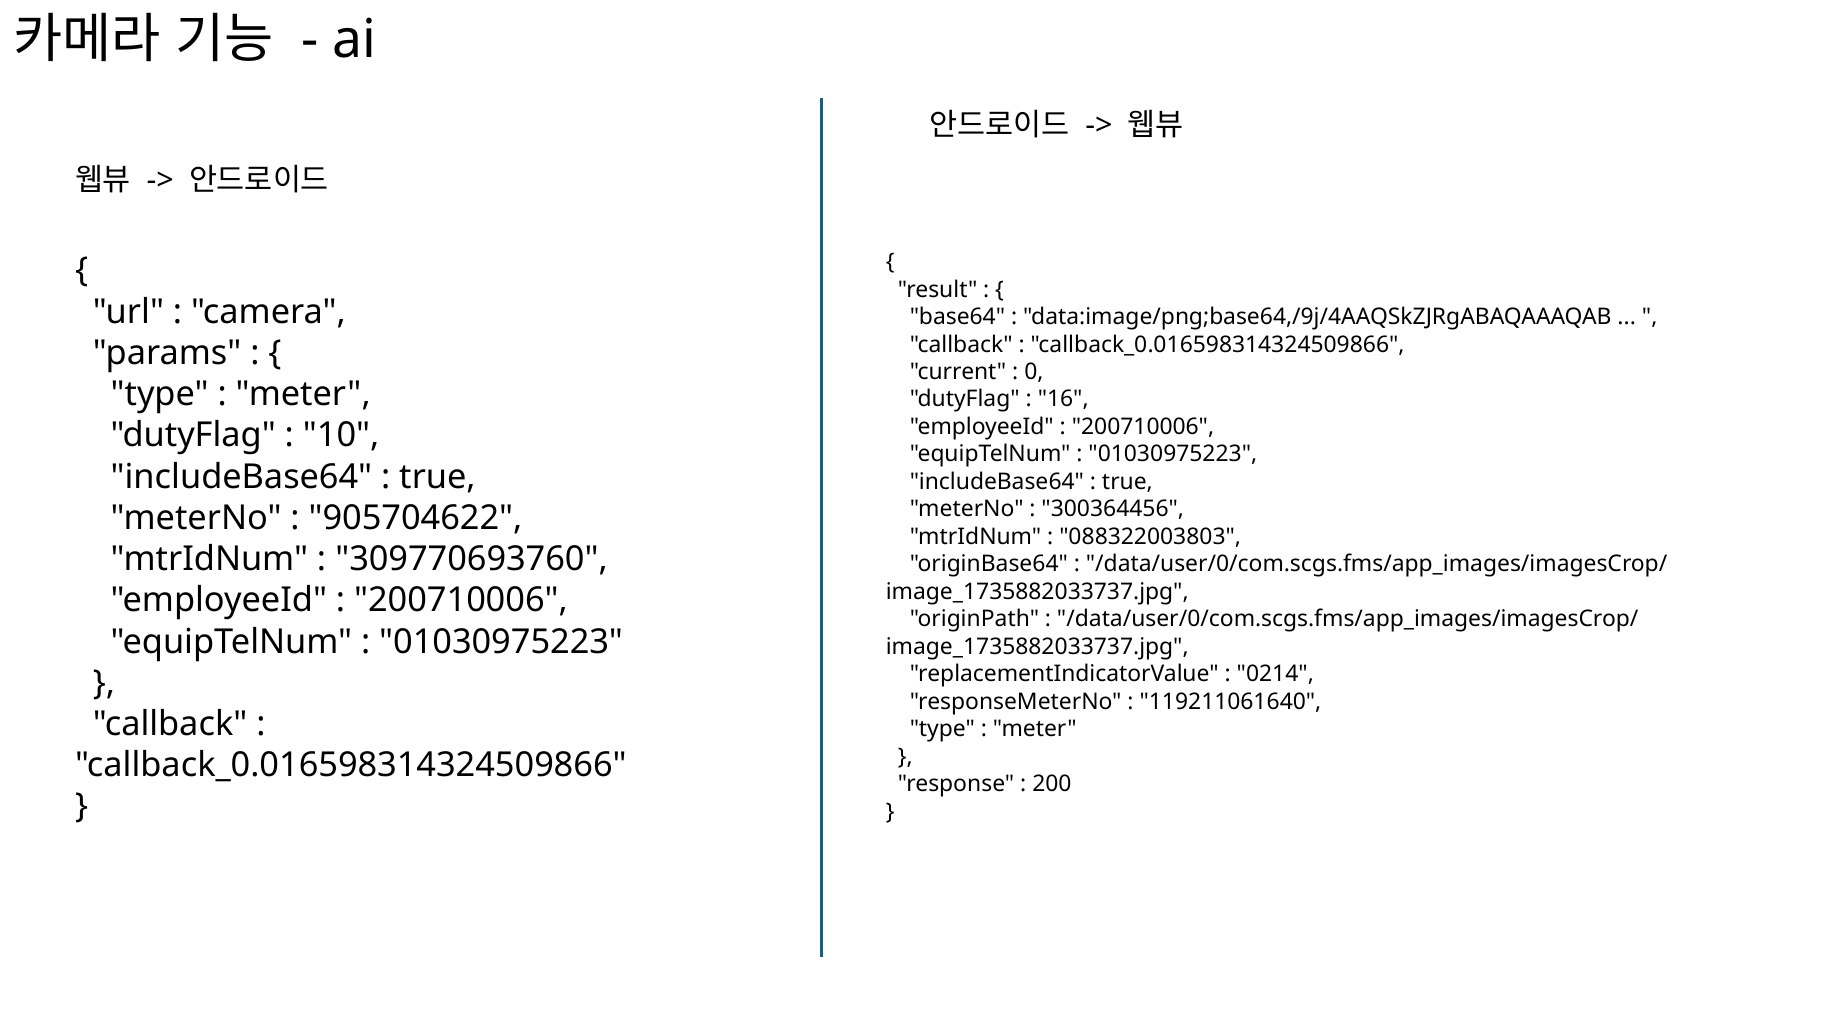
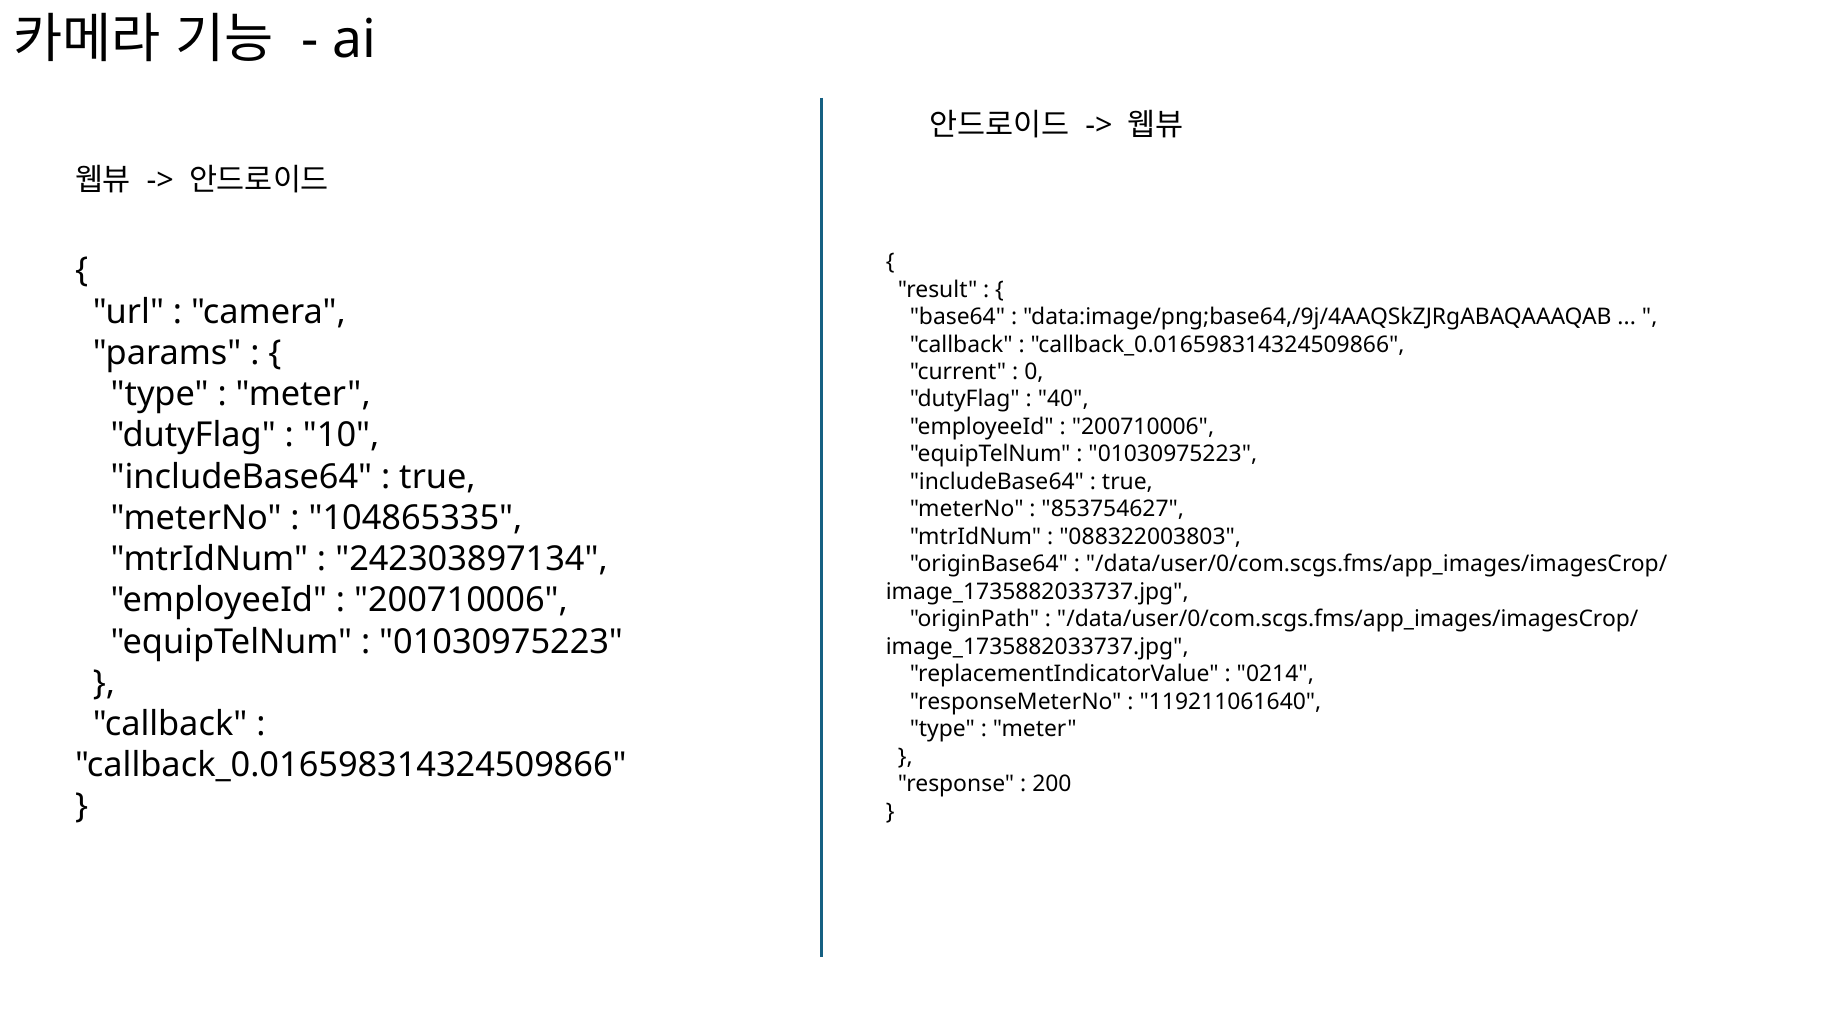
16: 16 -> 40 (1063, 399)
300364456: 300364456 -> 853754627 (1113, 509)
905704622: 905704622 -> 104865335 (415, 518)
309770693760: 309770693760 -> 242303897134 (472, 559)
